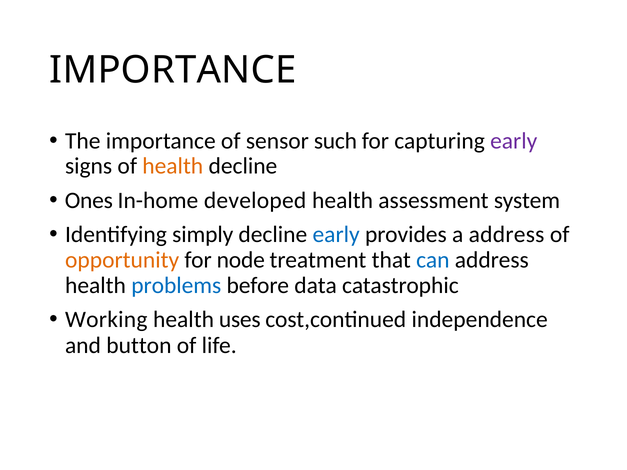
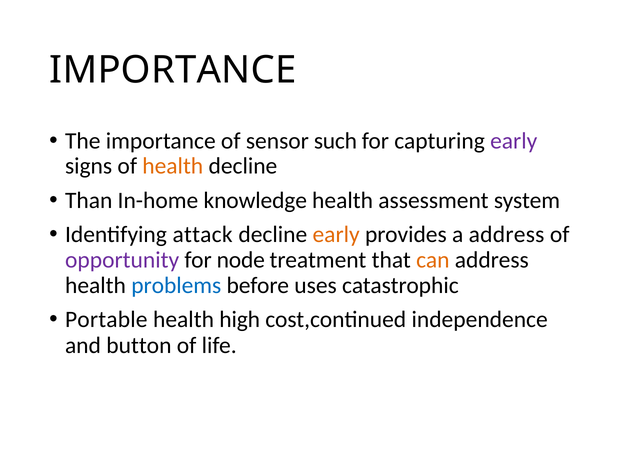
Ones: Ones -> Than (89, 200)
developed: developed -> knowledge (255, 200)
simply: simply -> attack (203, 235)
early colour: blue -> orange (336, 235)
opportunity colour: orange -> purple (122, 260)
can colour: blue -> orange (433, 260)
data: data -> uses (316, 285)
Working: Working -> Portable (106, 320)
uses: uses -> high (240, 320)
